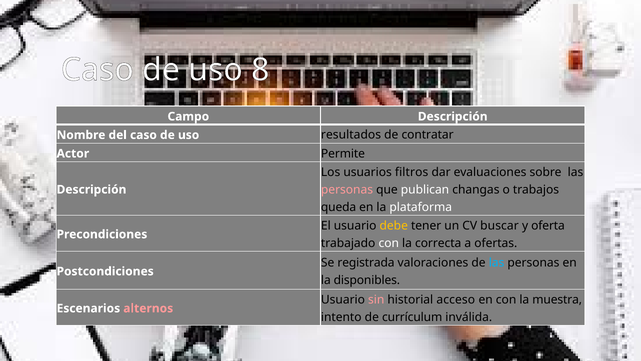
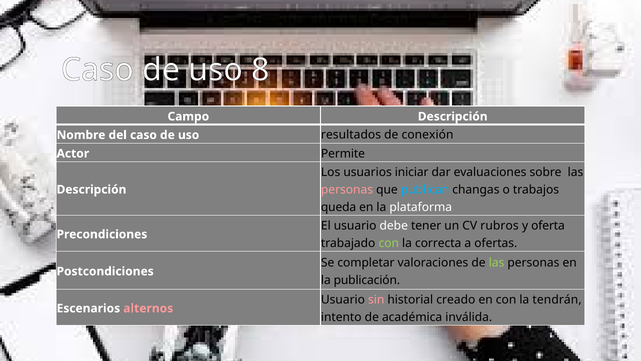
contratar: contratar -> conexión (428, 135)
filtros: filtros -> iniciar (412, 172)
publican colour: white -> light blue (425, 189)
debe colour: yellow -> white (394, 225)
buscar: buscar -> rubros (500, 225)
con colour: white -> light green (389, 243)
registrada: registrada -> completar (366, 262)
las colour: light blue -> light green (497, 262)
disponibles: disponibles -> publicación (367, 280)
acceso: acceso -> creado (456, 299)
muestra: muestra -> tendrán (557, 299)
currículum: currículum -> académica (412, 317)
